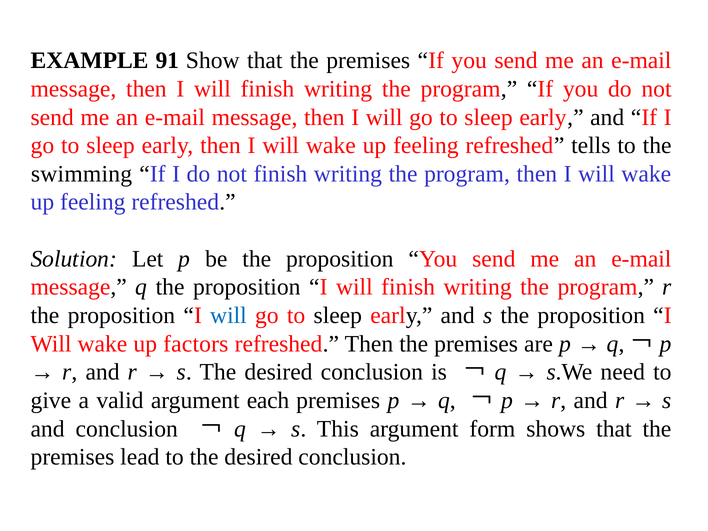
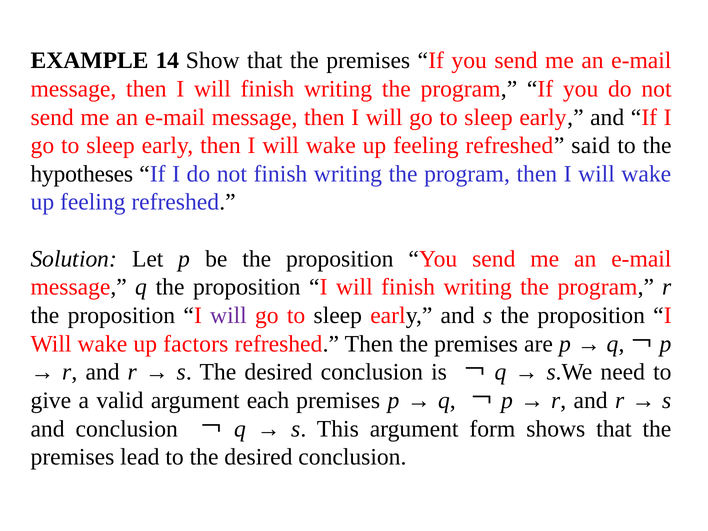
91: 91 -> 14 (167, 61)
tells: tells -> said (591, 146)
swimming: swimming -> hypotheses (82, 174)
will colour: blue -> purple (228, 315)
